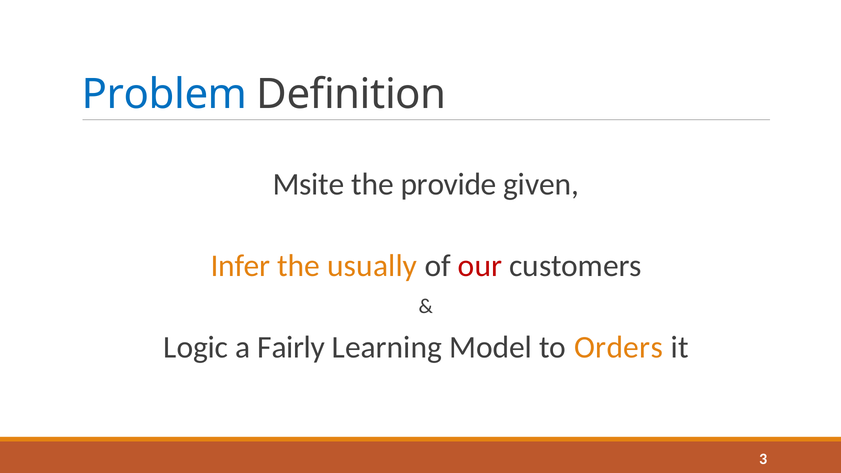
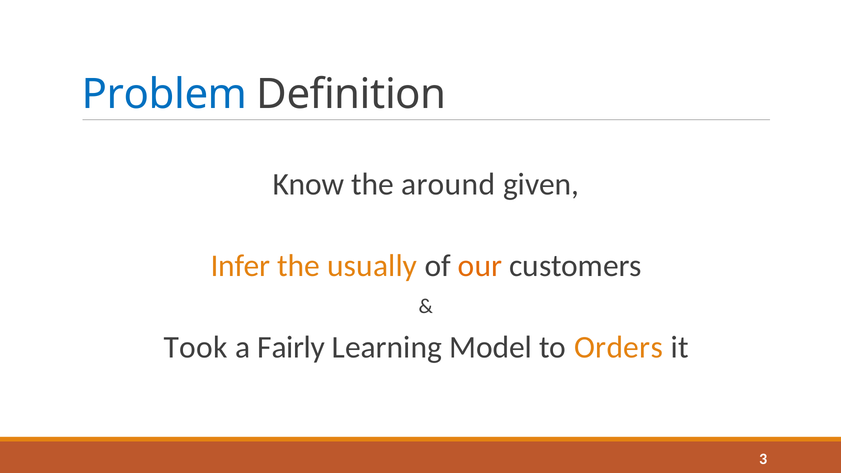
Msite: Msite -> Know (308, 185)
provide: provide -> around (448, 185)
our colour: red -> orange (480, 266)
Logic: Logic -> Took (196, 347)
